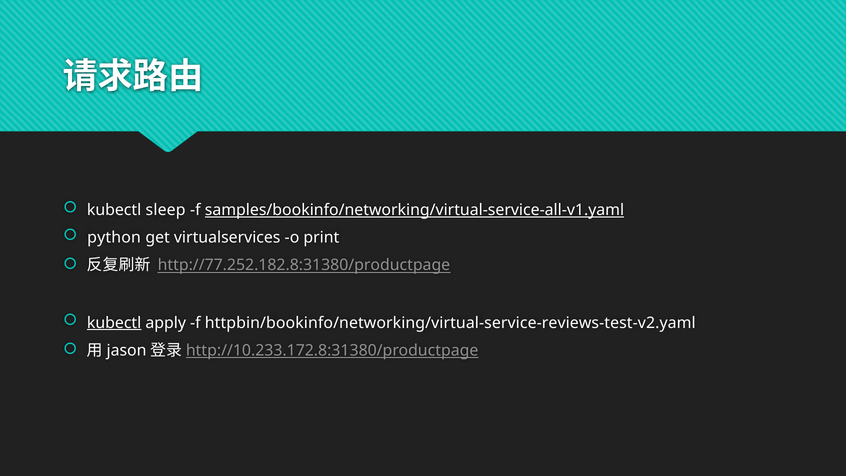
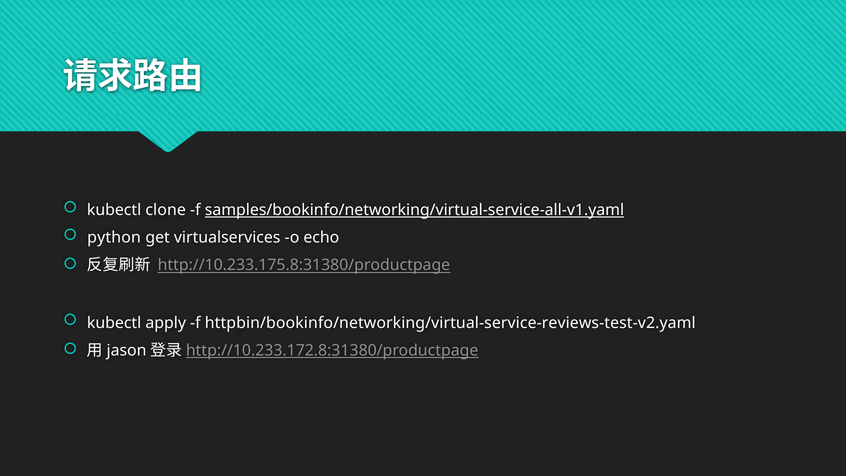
sleep: sleep -> clone (166, 210)
print: print -> echo (321, 238)
http://77.252.182.8:31380/productpage: http://77.252.182.8:31380/productpage -> http://10.233.175.8:31380/productpage (304, 265)
kubectl underline: present -> none (114, 323)
